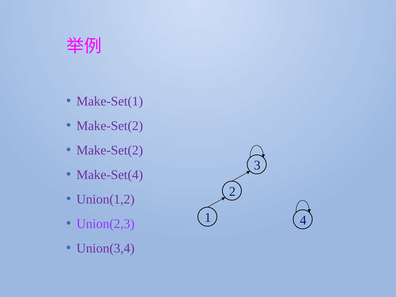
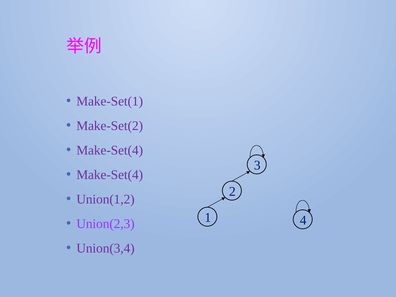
Make-Set(2: Make-Set(2 -> Make-Set(4 (110, 150)
